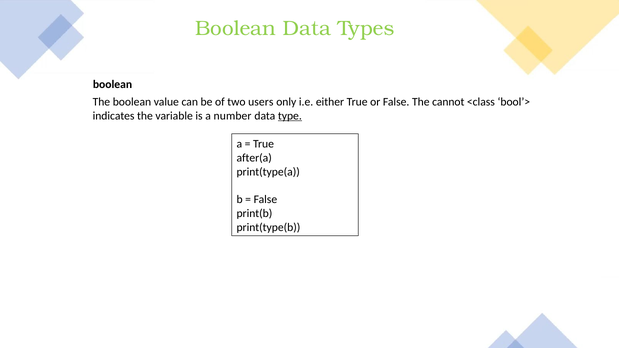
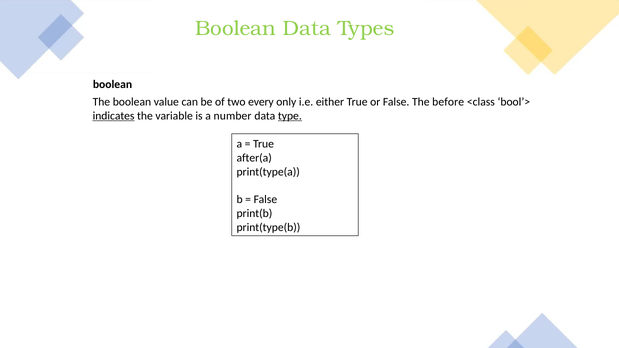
users: users -> every (261, 102)
cannot: cannot -> before (448, 102)
indicates underline: none -> present (114, 116)
